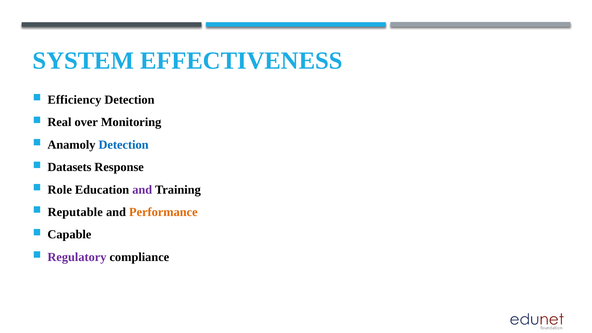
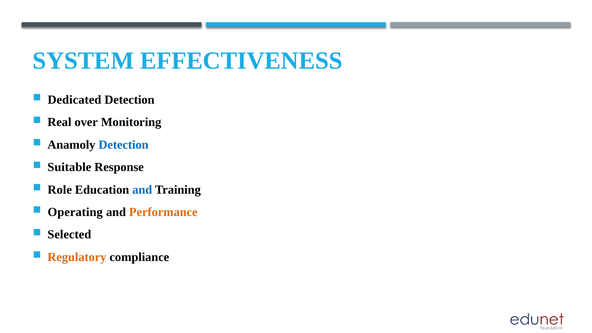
Efficiency: Efficiency -> Dedicated (74, 100)
Datasets: Datasets -> Suitable (69, 167)
and colour: purple -> blue (142, 190)
Reputable: Reputable -> Operating (75, 212)
Capable: Capable -> Selected (69, 235)
Regulatory colour: purple -> orange (77, 257)
